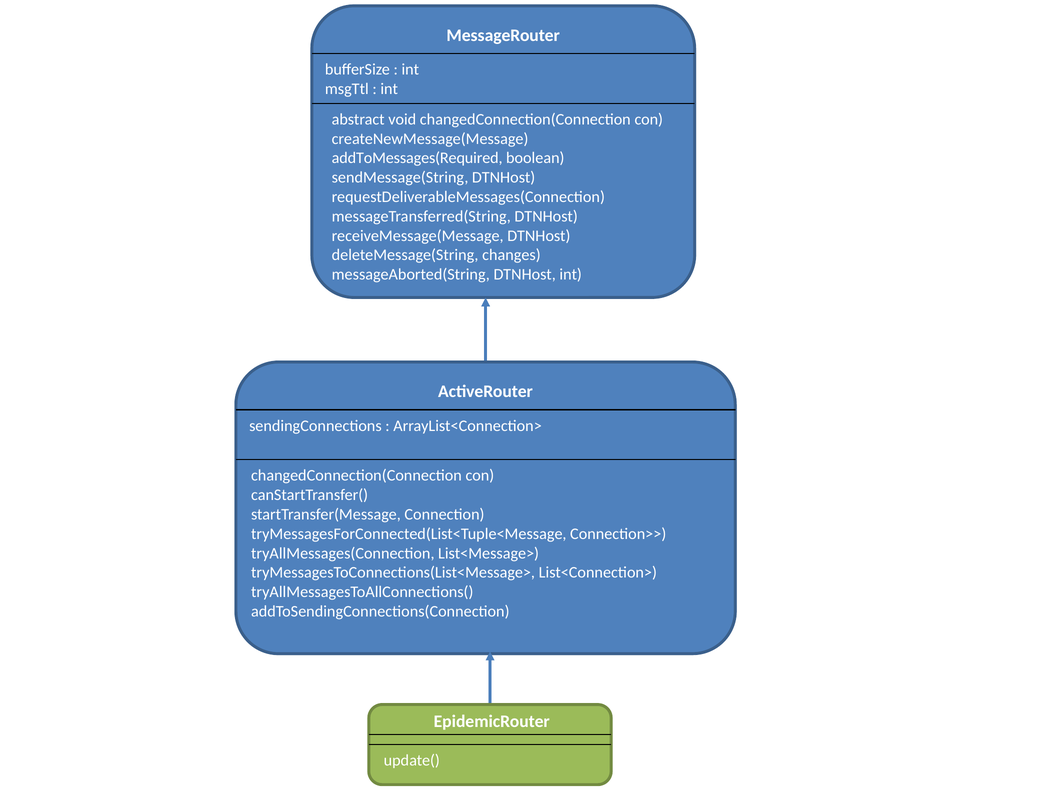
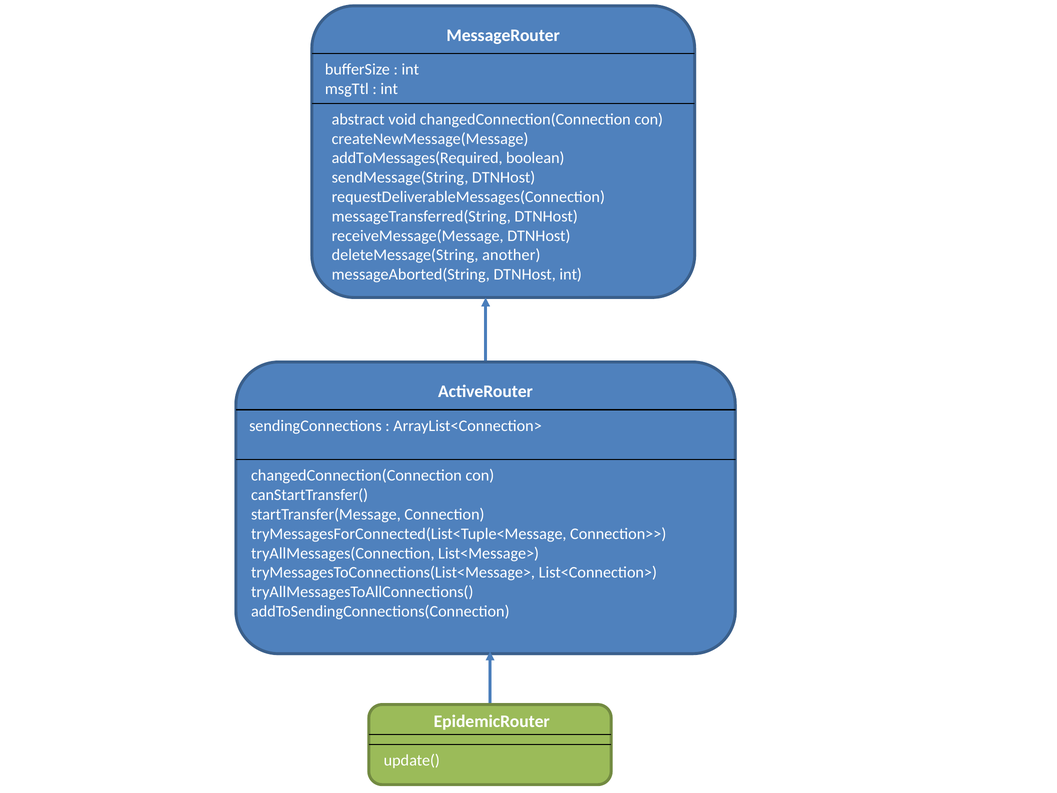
changes: changes -> another (511, 255)
